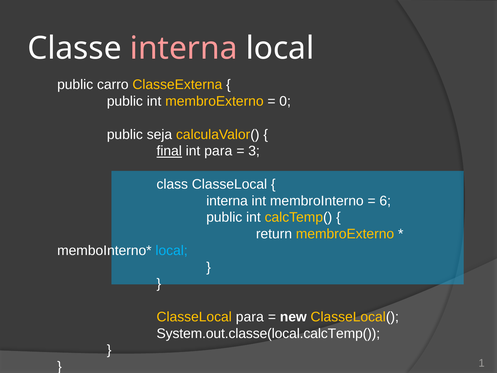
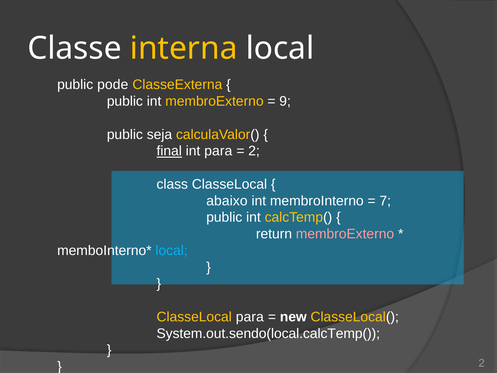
interna colour: pink -> yellow (184, 48)
carro: carro -> pode (113, 85)
0: 0 -> 9 (285, 101)
3: 3 -> 2 (254, 151)
interna: interna -> abaixo (227, 201)
6: 6 -> 7 (385, 201)
membroExterno colour: yellow -> pink (345, 234)
System.out.classe(local.calcTemp(: System.out.classe(local.calcTemp( -> System.out.sendo(local.calcTemp( (268, 333)
1: 1 -> 2 (482, 363)
